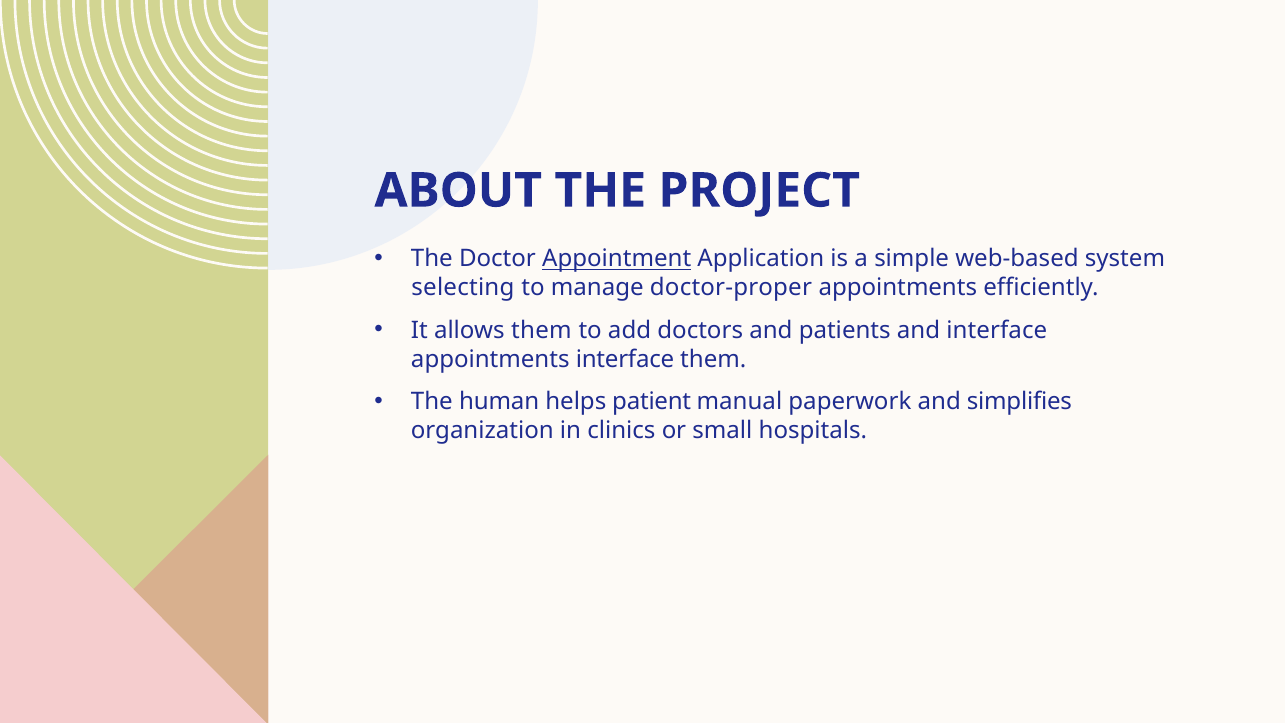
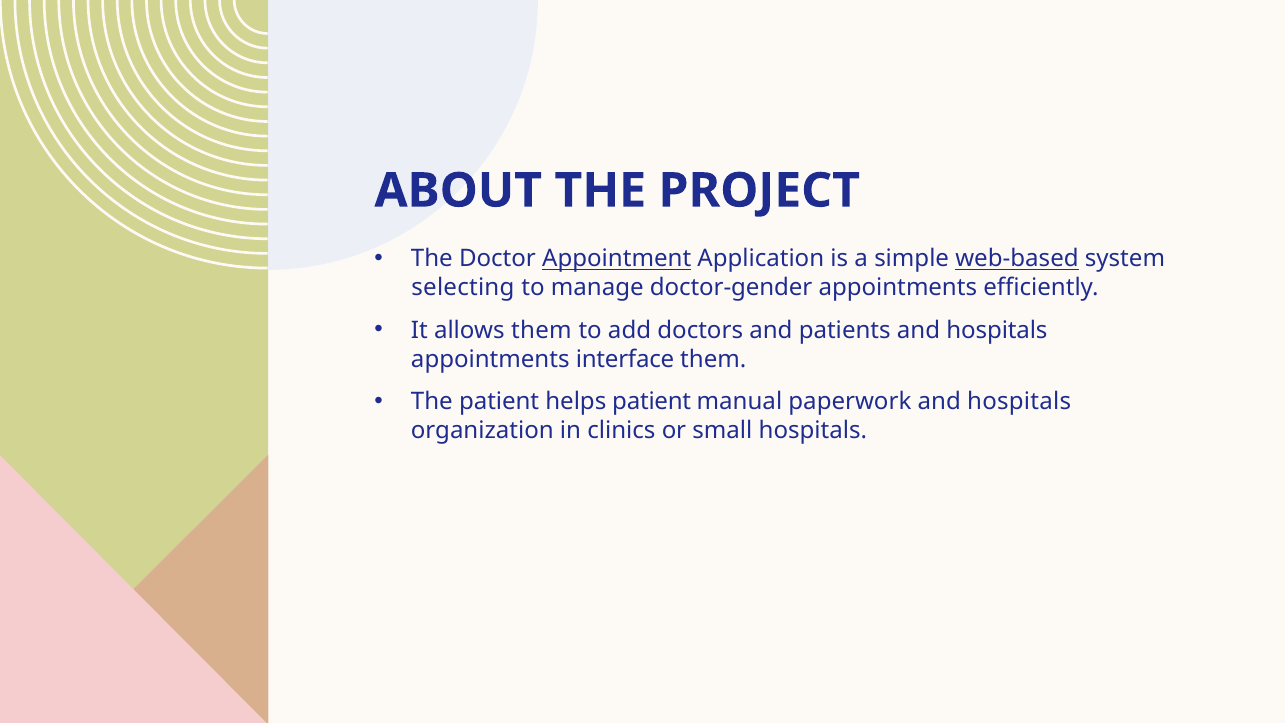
web-based underline: none -> present (1017, 259)
doctor-proper: doctor-proper -> doctor-gender (731, 288)
patients and interface: interface -> hospitals (997, 330)
The human: human -> patient (499, 401)
paperwork and simplifies: simplifies -> hospitals (1019, 401)
